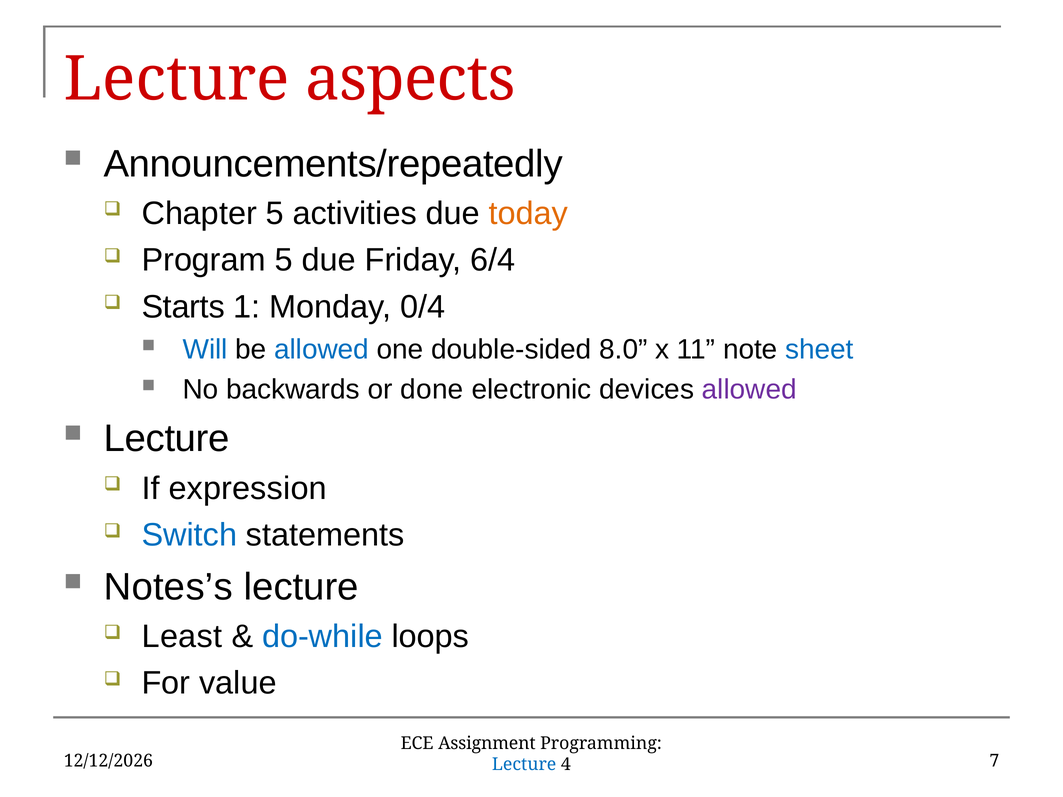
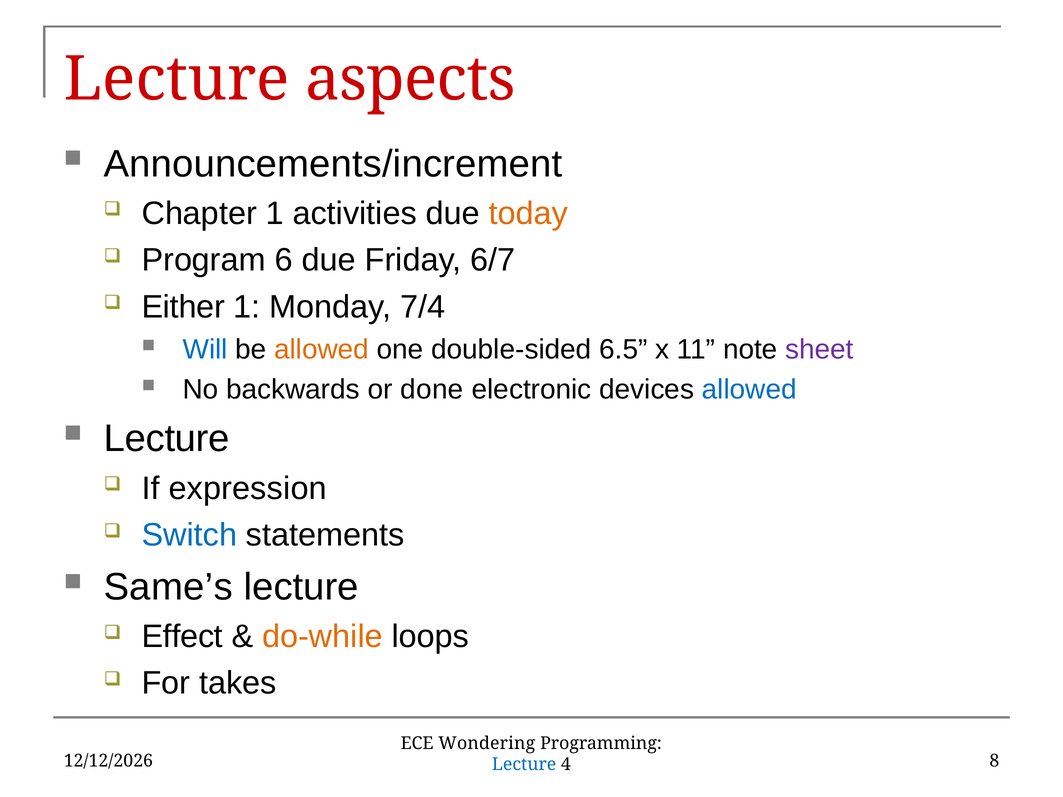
Announcements/repeatedly: Announcements/repeatedly -> Announcements/increment (333, 164)
Chapter 5: 5 -> 1 (275, 214)
Program 5: 5 -> 6 (284, 260)
6/4: 6/4 -> 6/7 (493, 260)
Starts: Starts -> Either (183, 307)
0/4: 0/4 -> 7/4 (423, 307)
allowed colour: blue -> orange (322, 349)
8.0: 8.0 -> 6.5 (623, 349)
sheet colour: blue -> purple (819, 349)
allowed colour: purple -> blue (749, 389)
Notes’s: Notes’s -> Same’s (168, 587)
Least: Least -> Effect (182, 637)
do-while colour: blue -> orange (322, 637)
value: value -> takes (238, 683)
Assignment: Assignment -> Wondering (487, 744)
7: 7 -> 8 (994, 761)
